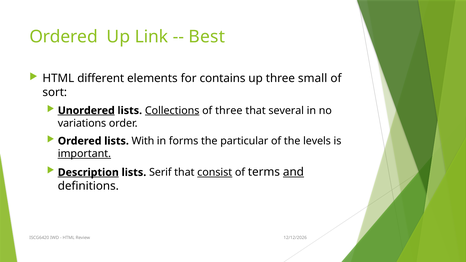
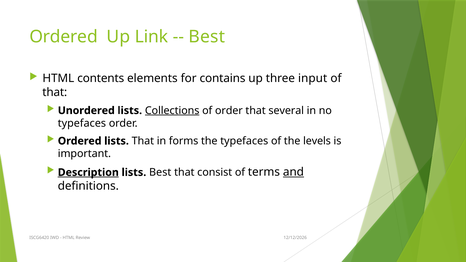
different: different -> contents (101, 78)
small: small -> input (313, 78)
sort: sort -> that (55, 92)
Unordered underline: present -> none (86, 111)
of three: three -> order (229, 111)
variations: variations -> typefaces (82, 123)
lists With: With -> That (143, 141)
the particular: particular -> typefaces (244, 141)
important underline: present -> none (84, 154)
lists Serif: Serif -> Best (160, 172)
consist underline: present -> none (215, 172)
